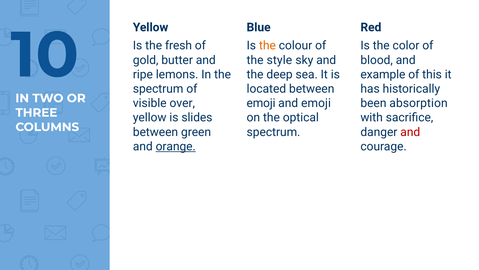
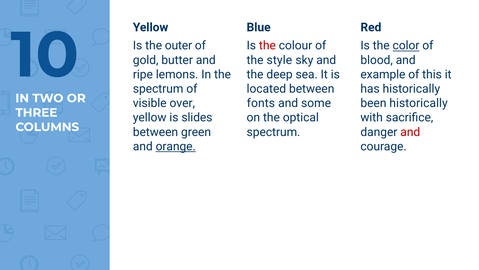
fresh: fresh -> outer (179, 46)
the colour: orange -> red (267, 46)
color underline: none -> present (406, 46)
emoji: emoji -> fonts (261, 103)
and emoji: emoji -> some (316, 103)
been absorption: absorption -> historically (419, 103)
